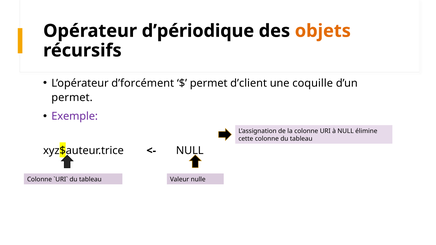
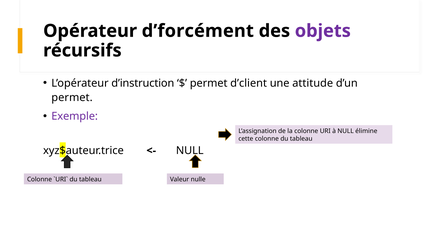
d’périodique: d’périodique -> d’forcément (198, 31)
objets colour: orange -> purple (323, 31)
d’forcément: d’forcément -> d’instruction (143, 83)
coquille: coquille -> attitude (313, 83)
